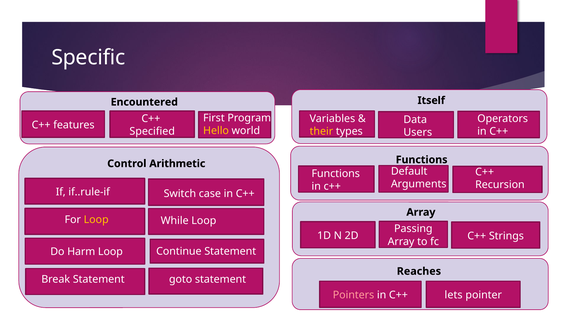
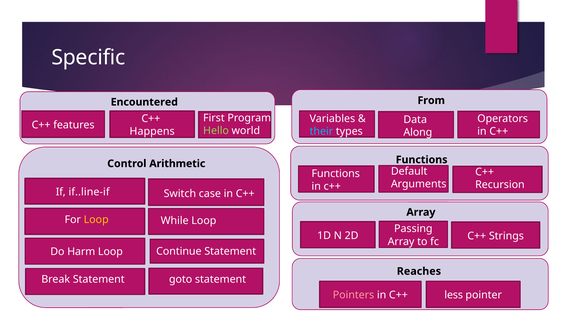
Itself: Itself -> From (431, 100)
Hello colour: yellow -> light green (216, 131)
Specified: Specified -> Happens (152, 131)
their colour: yellow -> light blue (321, 131)
Users: Users -> Along (418, 132)
if..rule-if: if..rule-if -> if..line-if (89, 192)
lets: lets -> less (454, 295)
